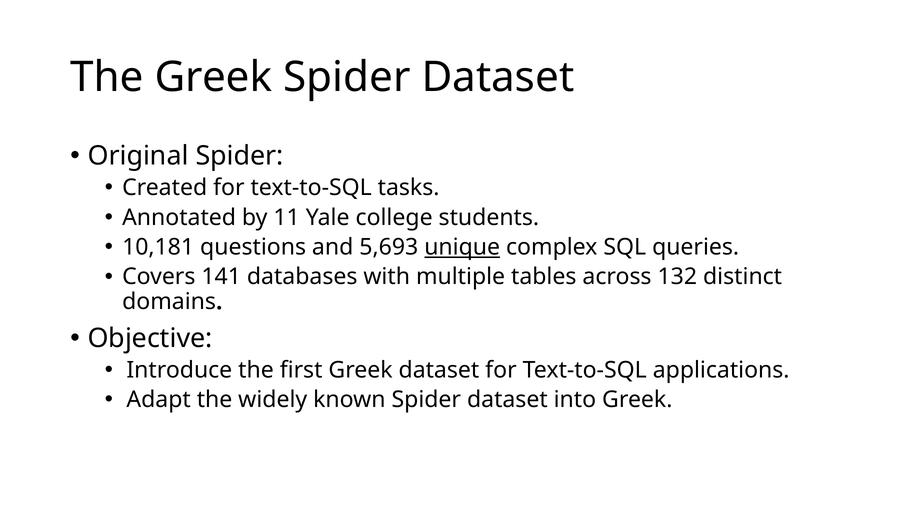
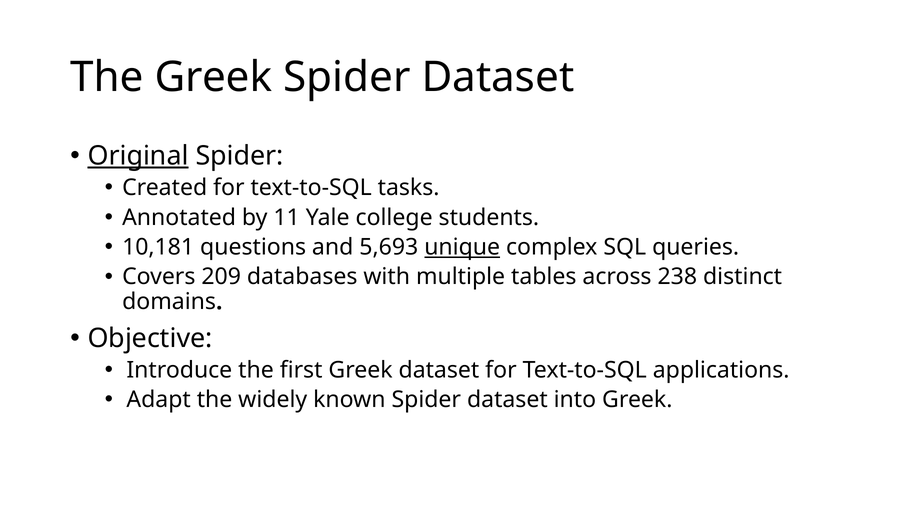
Original underline: none -> present (138, 156)
141: 141 -> 209 (221, 277)
132: 132 -> 238 (677, 277)
